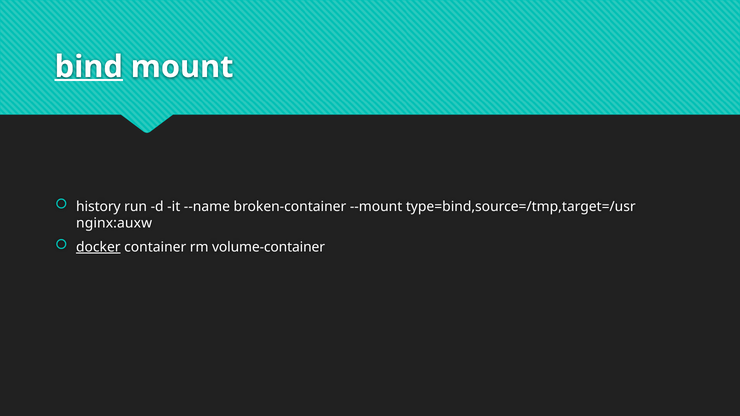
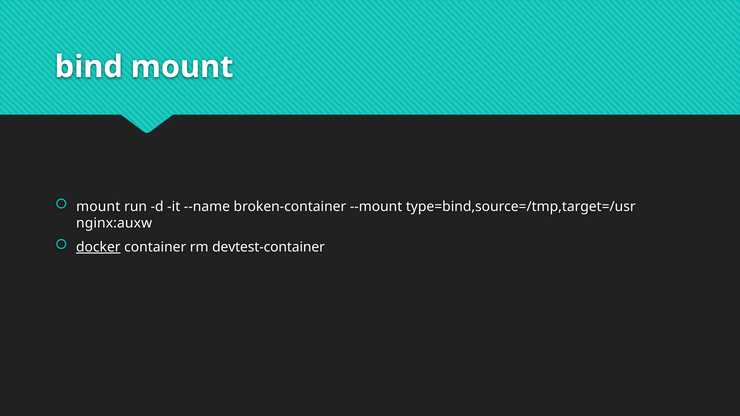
bind underline: present -> none (89, 67)
history: history -> mount (98, 207)
volume-container: volume-container -> devtest-container (269, 247)
